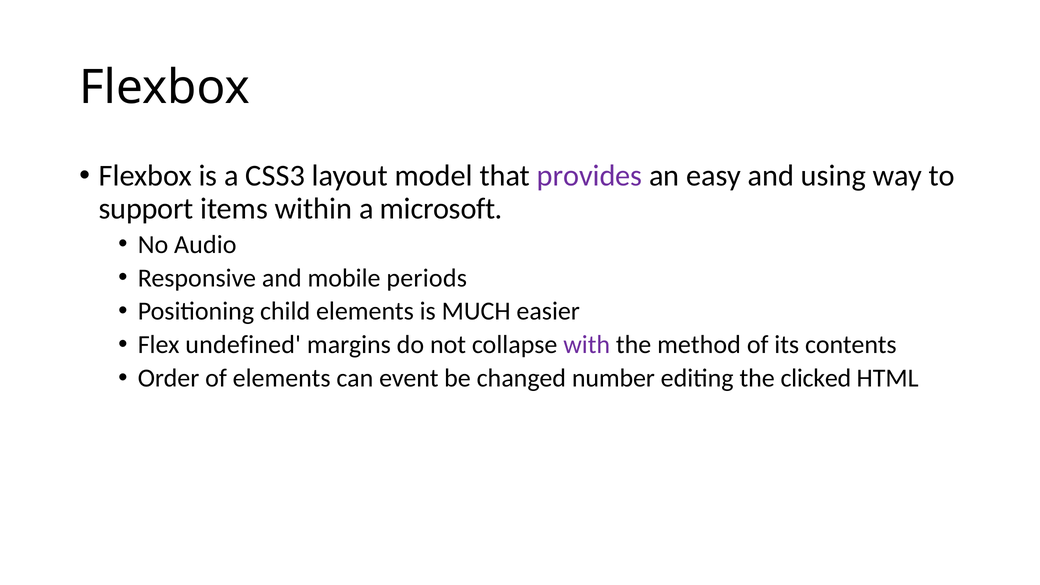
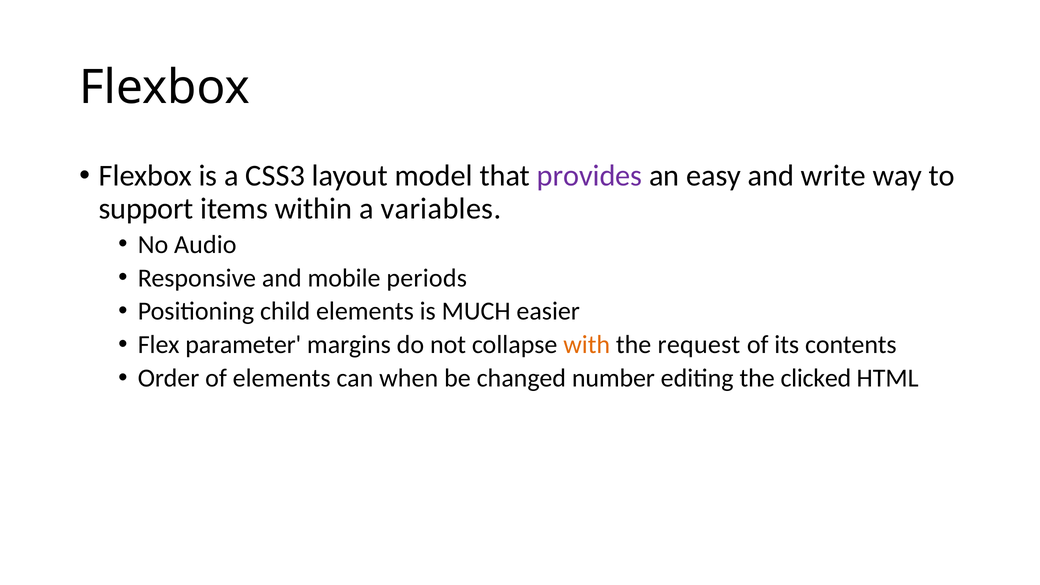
using: using -> write (833, 176)
microsoft: microsoft -> variables (441, 209)
undefined: undefined -> parameter (243, 345)
with colour: purple -> orange (587, 345)
method: method -> request (699, 345)
event: event -> when (409, 378)
